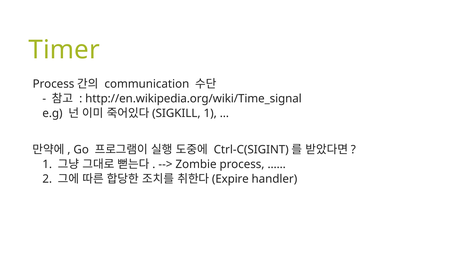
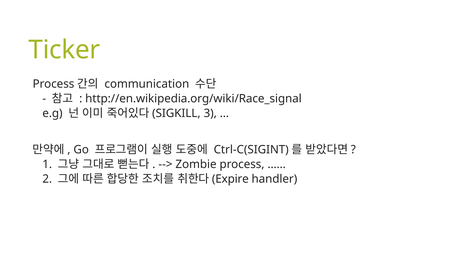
Timer: Timer -> Ticker (64, 50)
http://en.wikipedia.org/wiki/Time_signal: http://en.wikipedia.org/wiki/Time_signal -> http://en.wikipedia.org/wiki/Race_signal (193, 98)
1: 1 -> 3 (210, 113)
